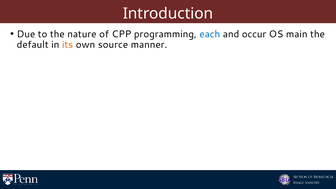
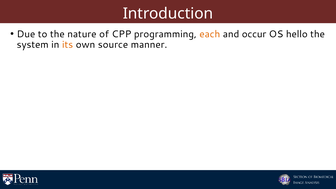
each colour: blue -> orange (210, 34)
main: main -> hello (297, 34)
default: default -> system (33, 45)
